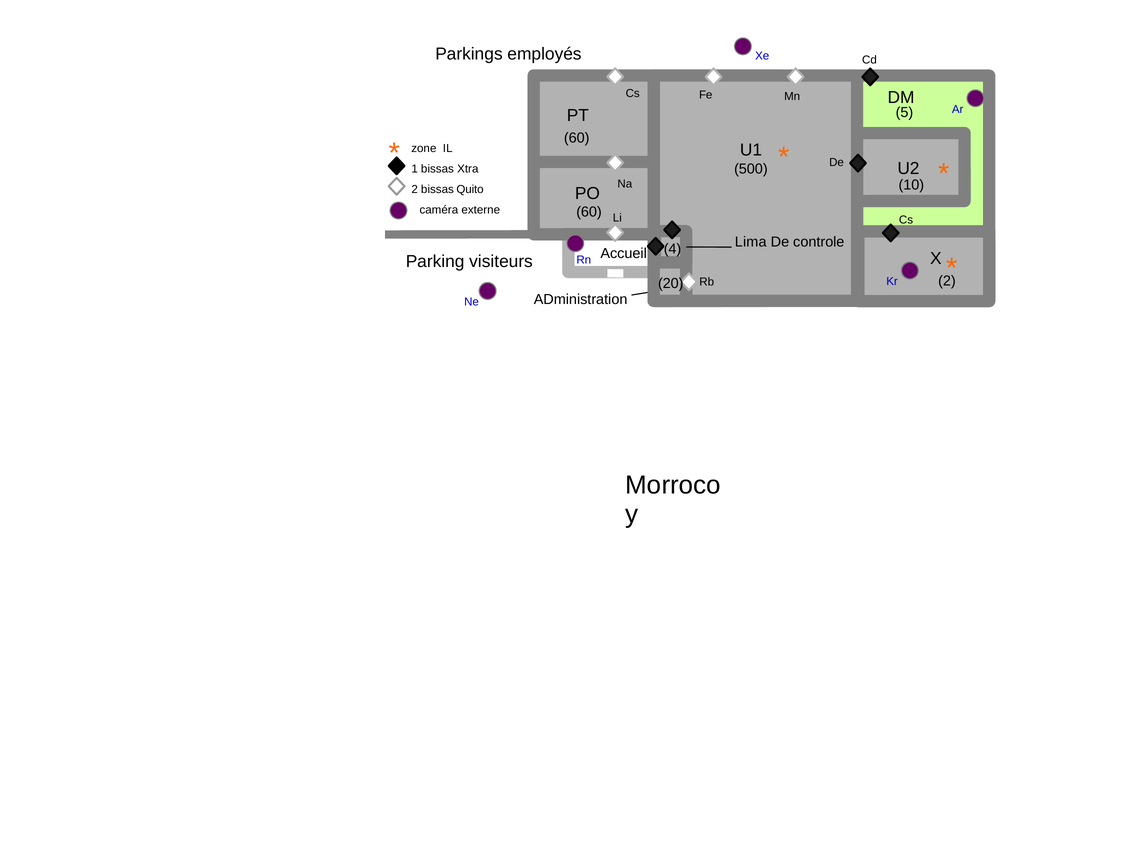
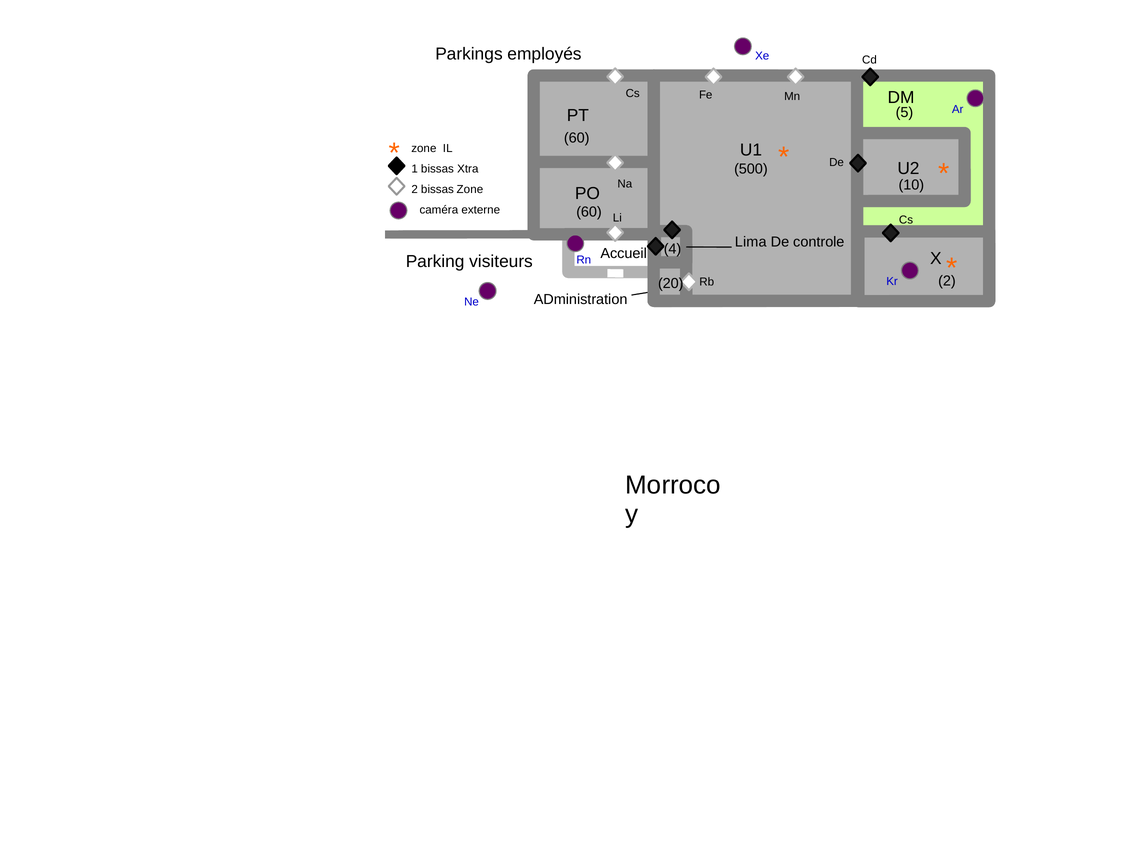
bissas Quito: Quito -> Zone (470, 189)
